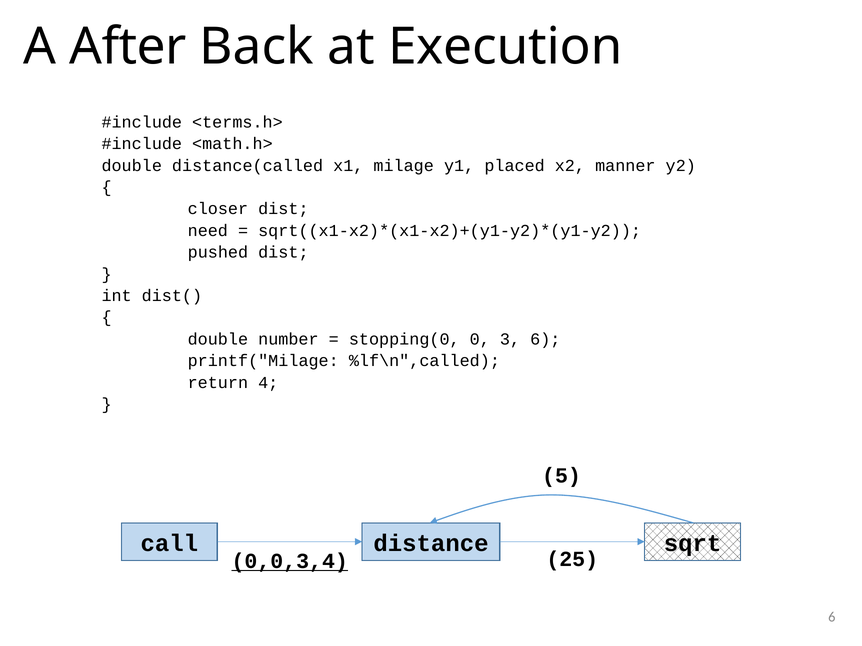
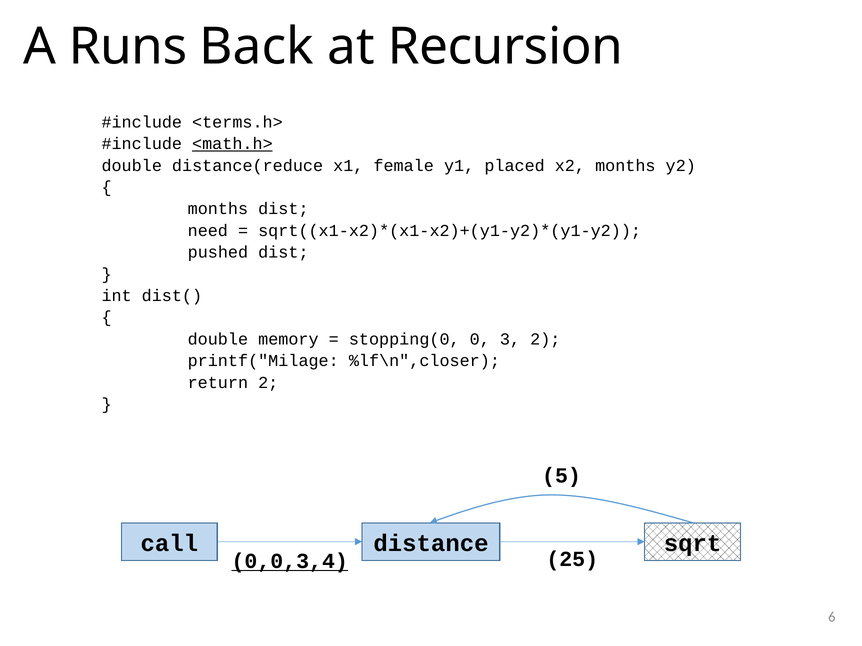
After: After -> Runs (128, 47)
Execution: Execution -> Recursion (505, 47)
<math.h> underline: none -> present (232, 144)
distance(called: distance(called -> distance(reduce (248, 166)
milage: milage -> female (404, 166)
x2 manner: manner -> months (625, 166)
closer: closer -> months (218, 209)
number: number -> memory (288, 339)
3 6: 6 -> 2 (545, 339)
%lf\n",called: %lf\n",called -> %lf\n",closer (424, 361)
return 4: 4 -> 2 (268, 383)
